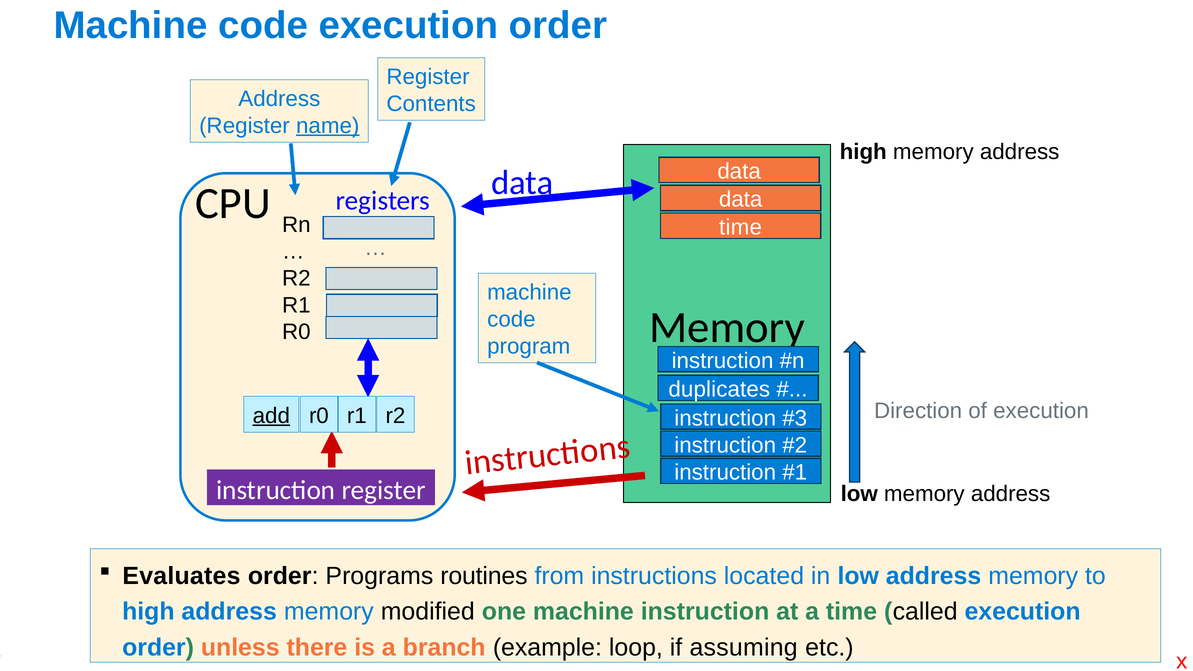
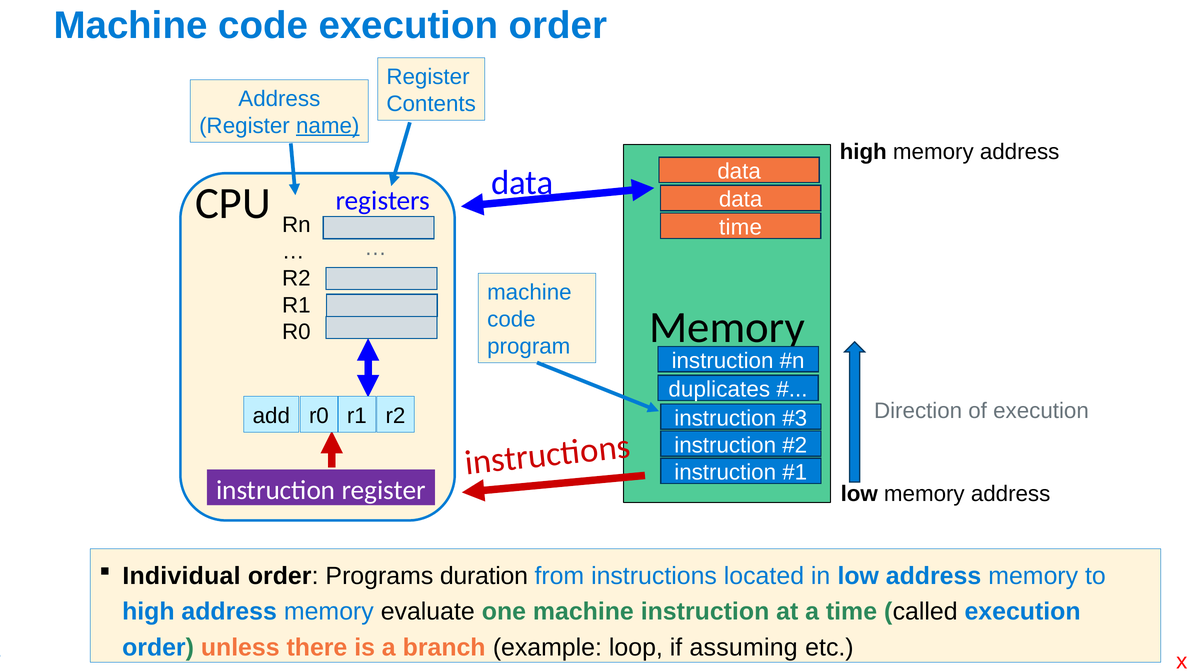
add underline: present -> none (271, 416)
Evaluates: Evaluates -> Individual (181, 576)
routines: routines -> duration (484, 576)
modified: modified -> evaluate (428, 612)
